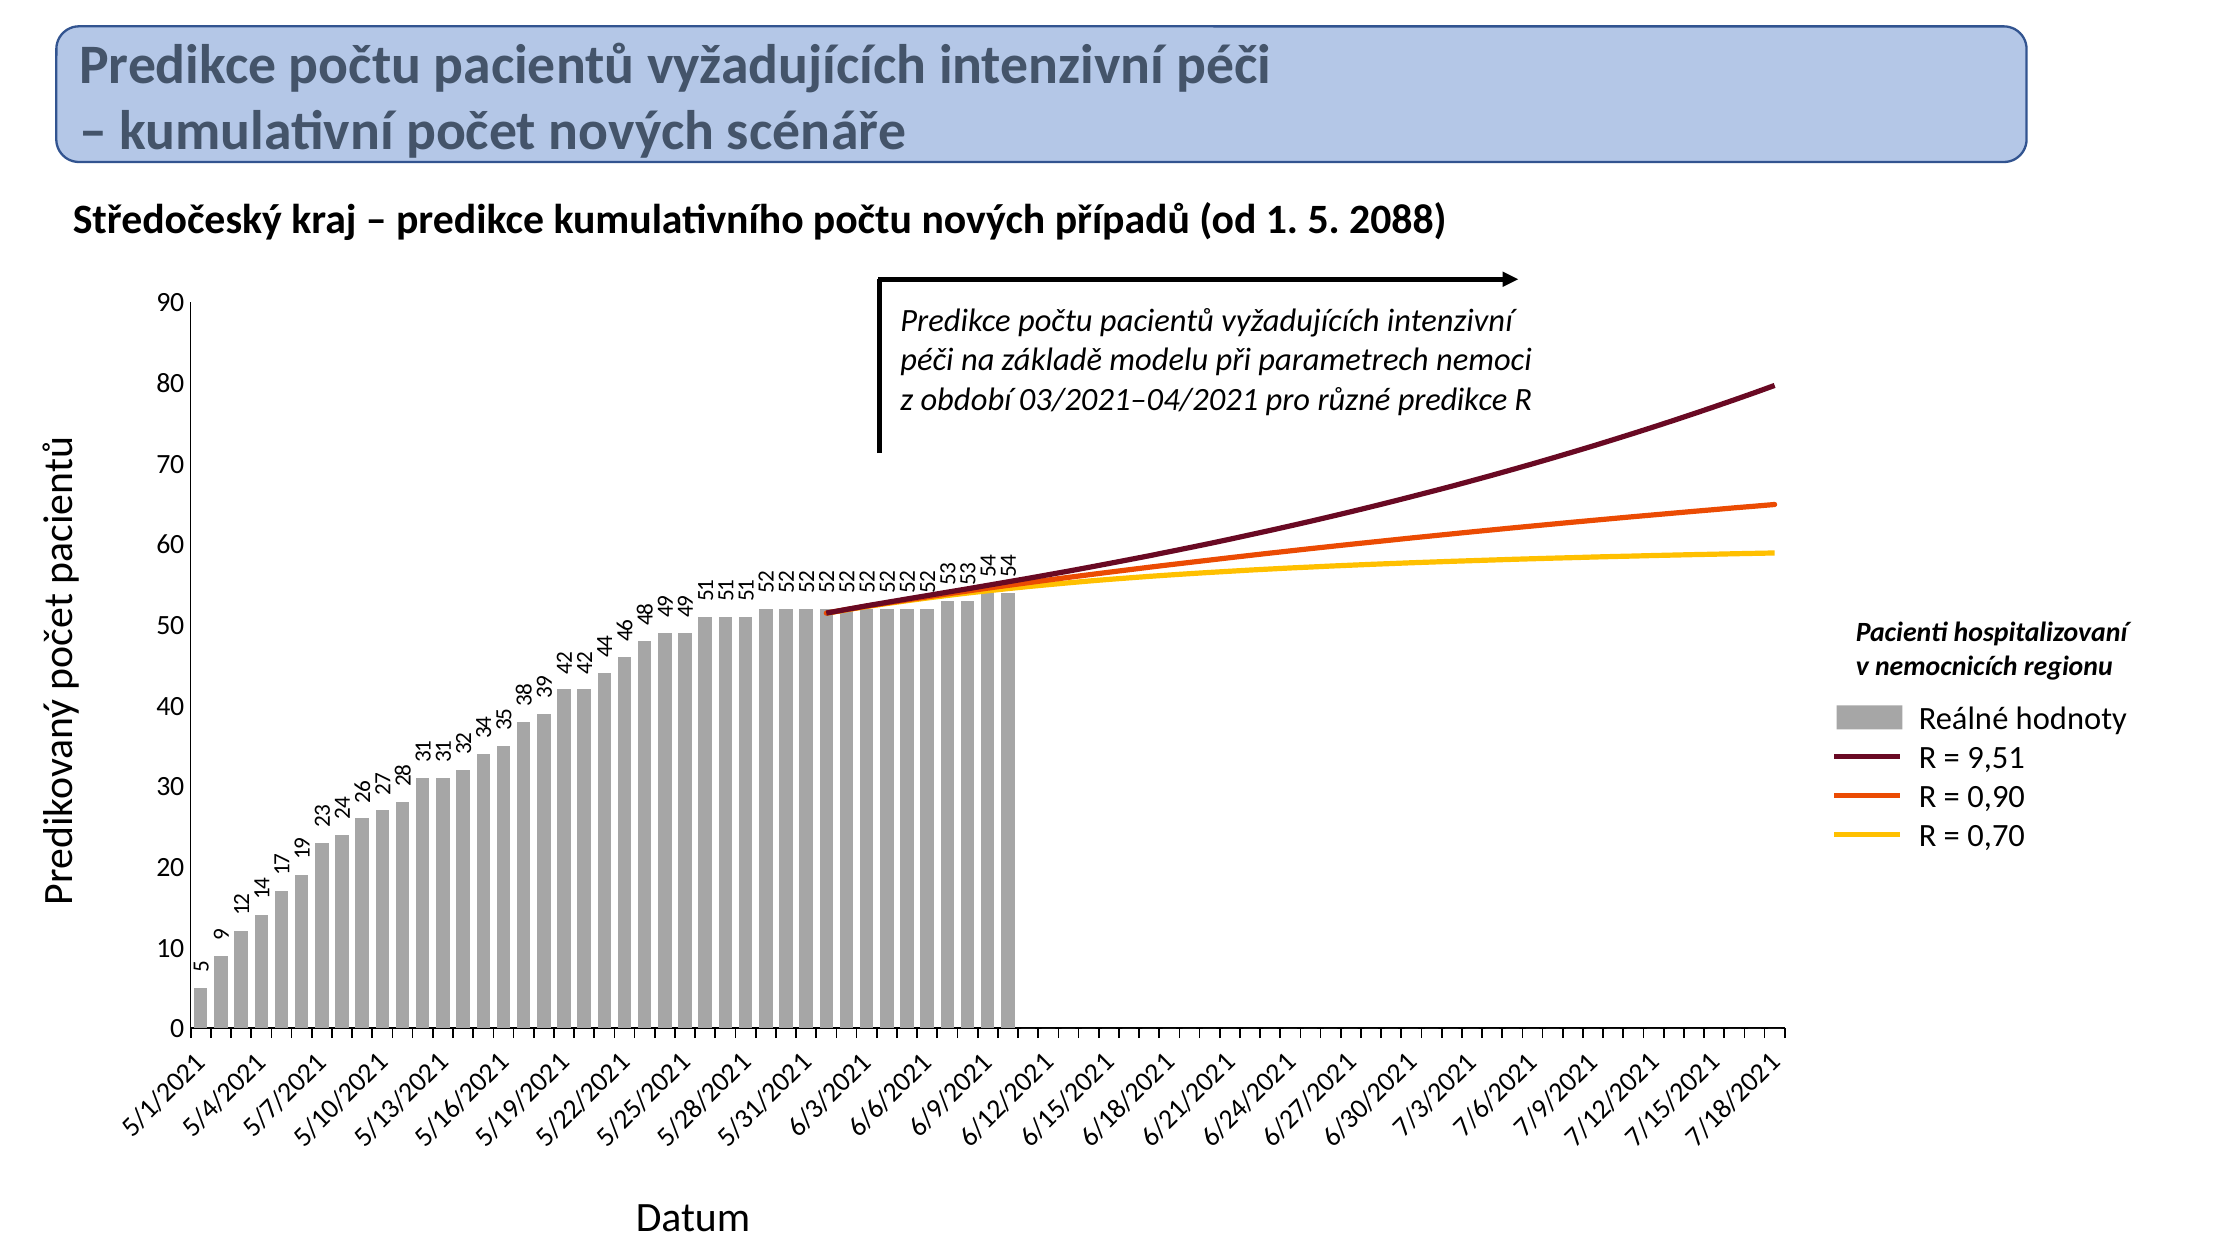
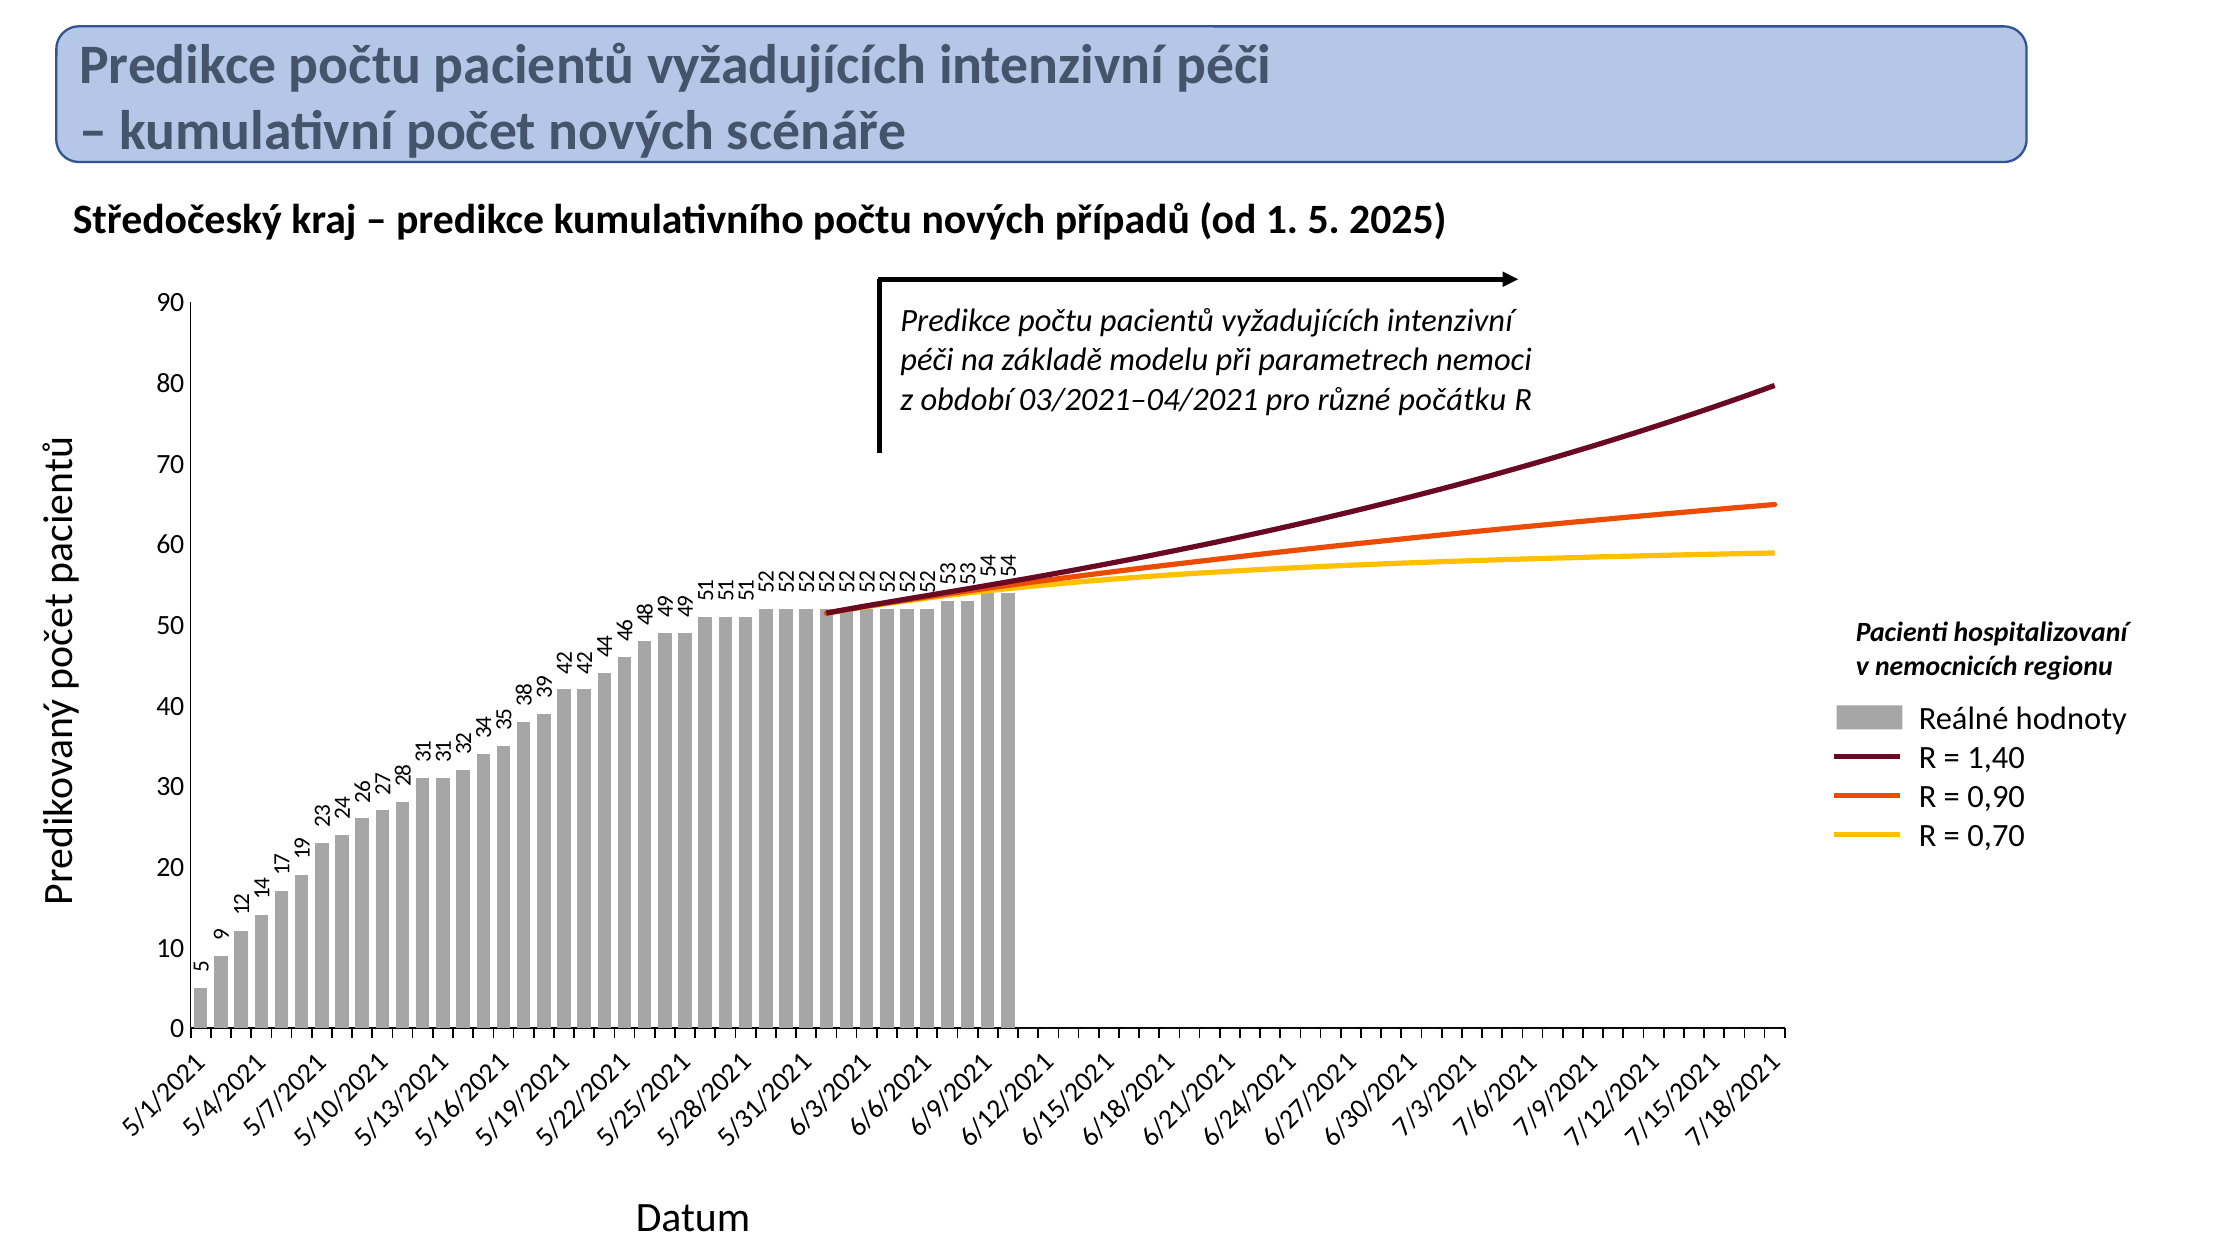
2088: 2088 -> 2025 (1398, 219)
různé predikce: predikce -> počátku (1452, 399)
9,51: 9,51 -> 1,40 (1996, 757)
